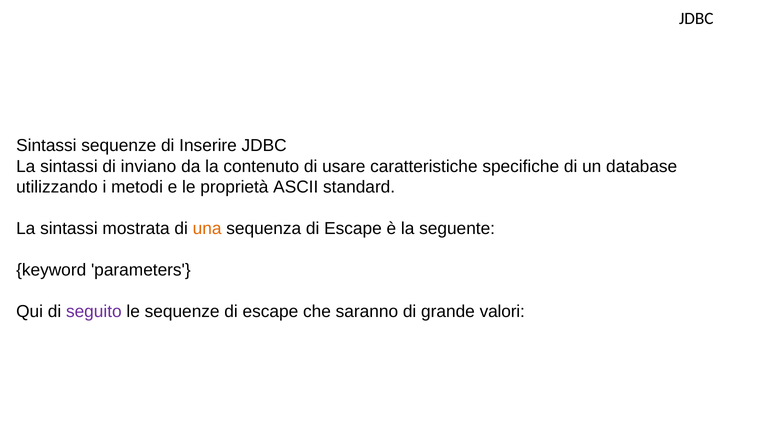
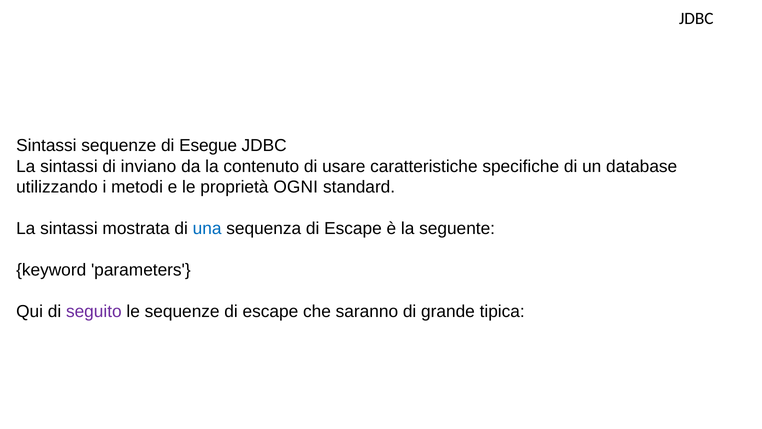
Inserire: Inserire -> Esegue (208, 145)
ASCII: ASCII -> OGNI (296, 187)
una colour: orange -> blue (207, 228)
valori: valori -> tipica (502, 311)
